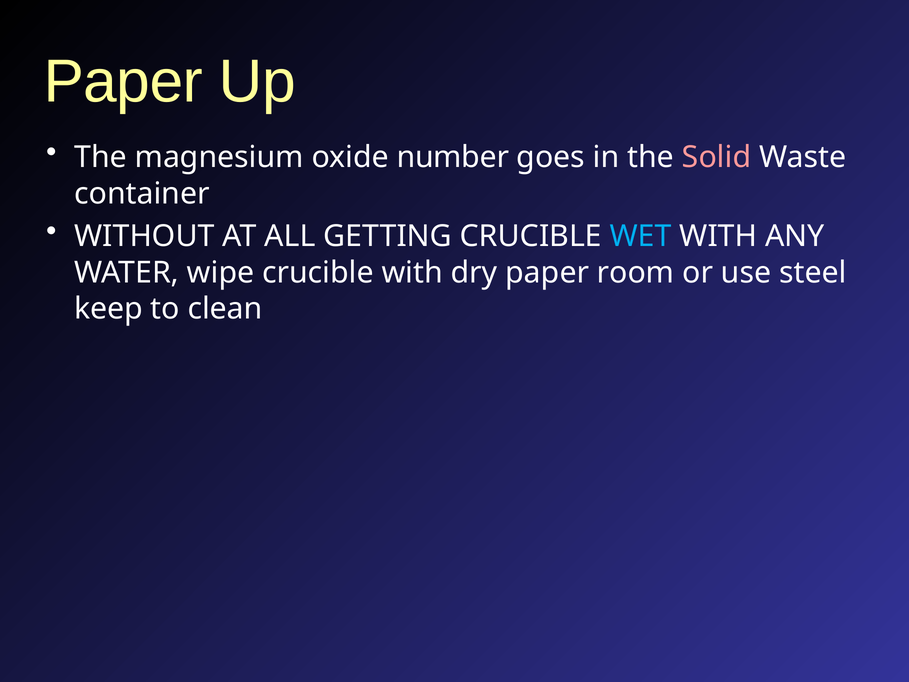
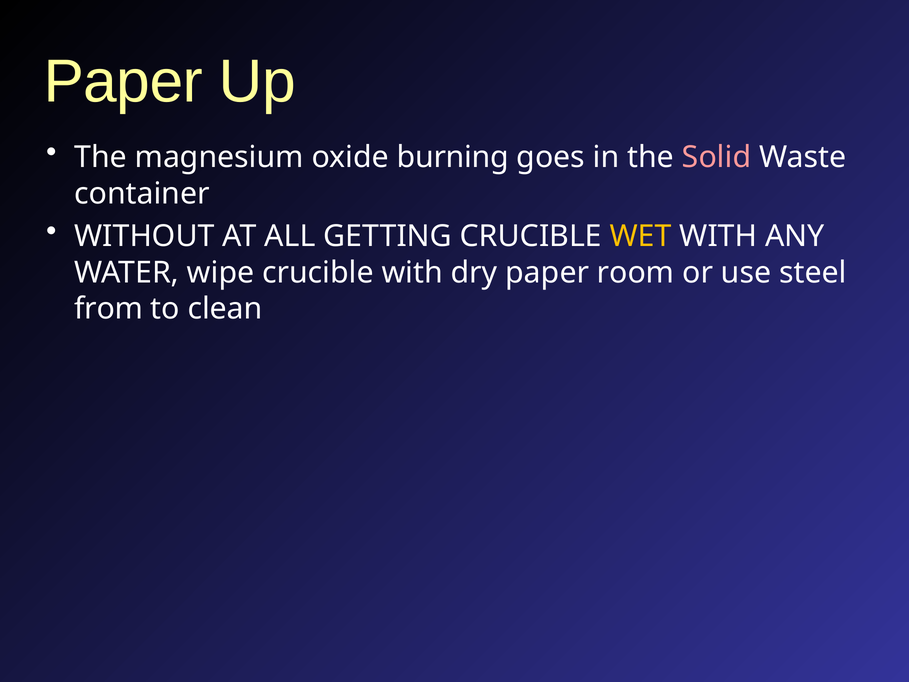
number: number -> burning (453, 157)
WET colour: light blue -> yellow (641, 236)
keep: keep -> from (109, 309)
